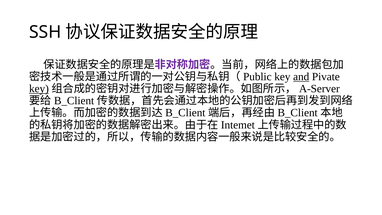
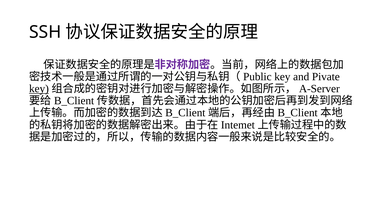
and underline: present -> none (301, 77)
